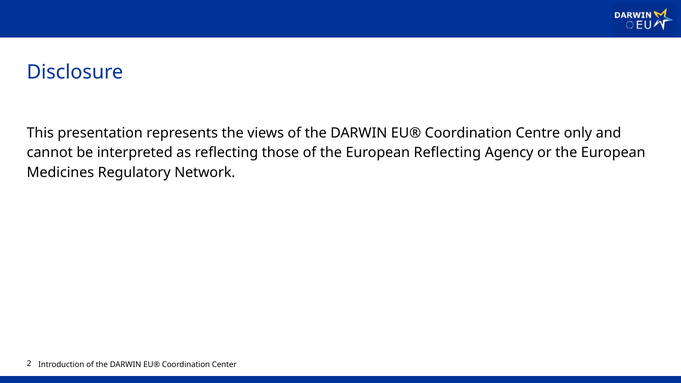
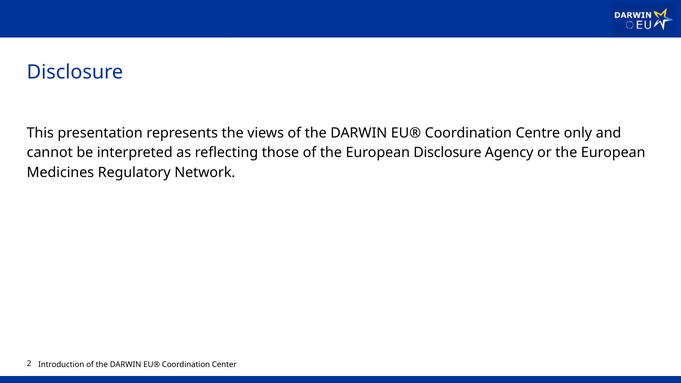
European Reflecting: Reflecting -> Disclosure (448, 153)
